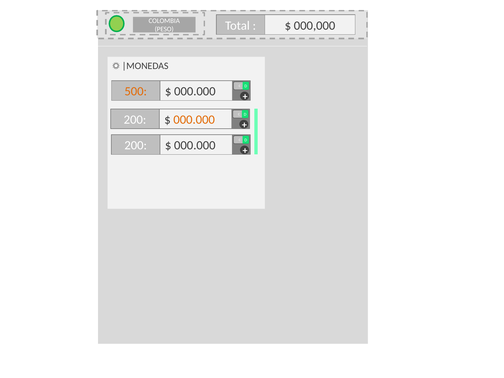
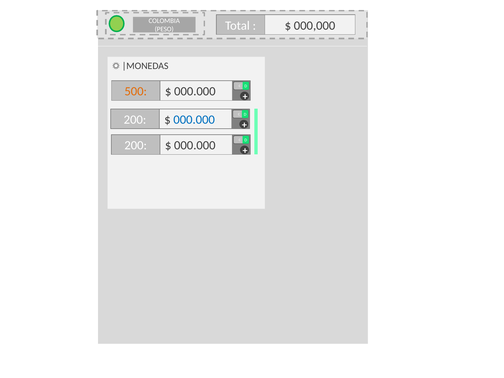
000.000 colour: orange -> blue (194, 120)
